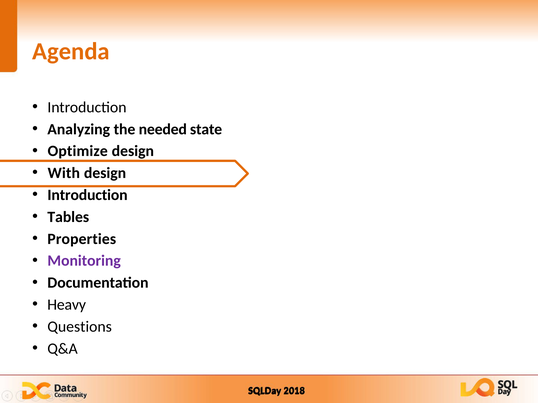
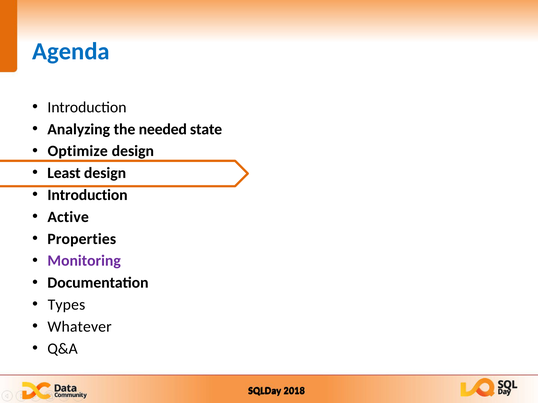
Agenda colour: orange -> blue (71, 51)
With: With -> Least (64, 173)
Tables: Tables -> Active (68, 217)
Heavy: Heavy -> Types (66, 305)
Questions: Questions -> Whatever (80, 327)
